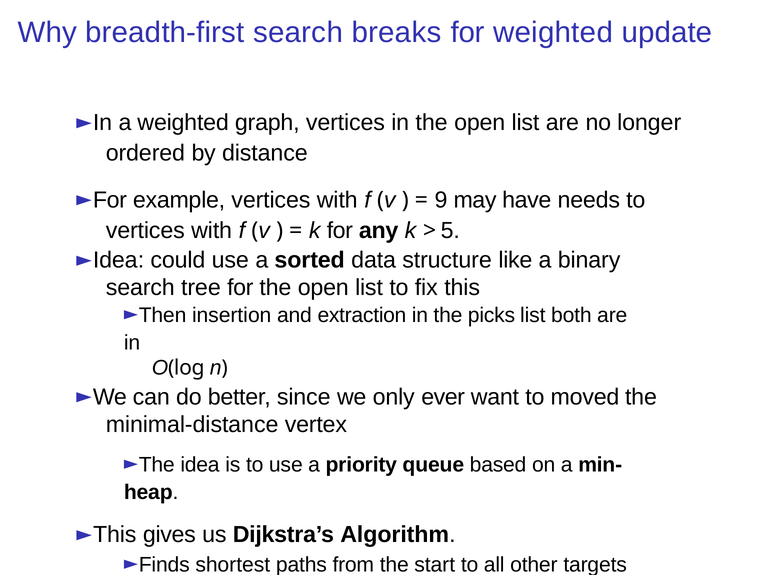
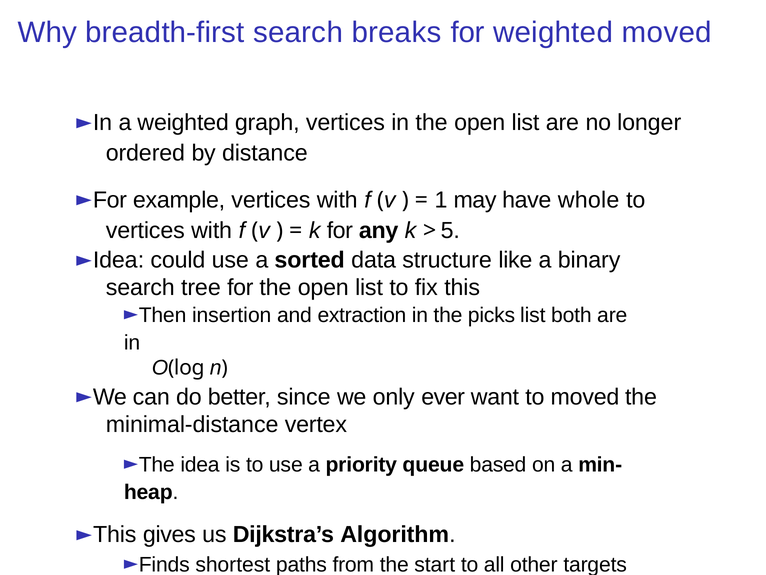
weighted update: update -> moved (667, 33)
9: 9 -> 1 (441, 200)
needs: needs -> whole (589, 200)
